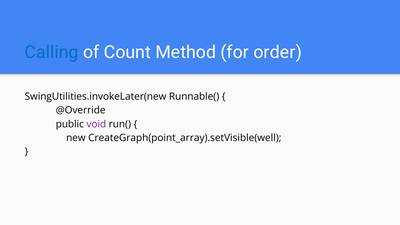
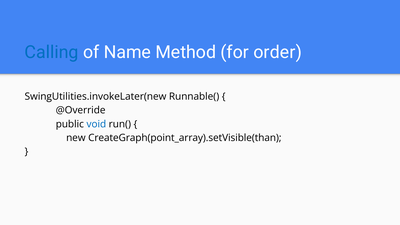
Count: Count -> Name (127, 52)
void colour: purple -> blue (96, 124)
CreateGraph(point_array).setVisible(well: CreateGraph(point_array).setVisible(well -> CreateGraph(point_array).setVisible(than (185, 138)
